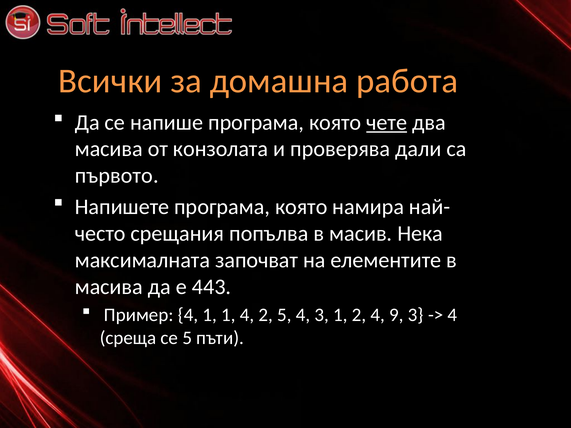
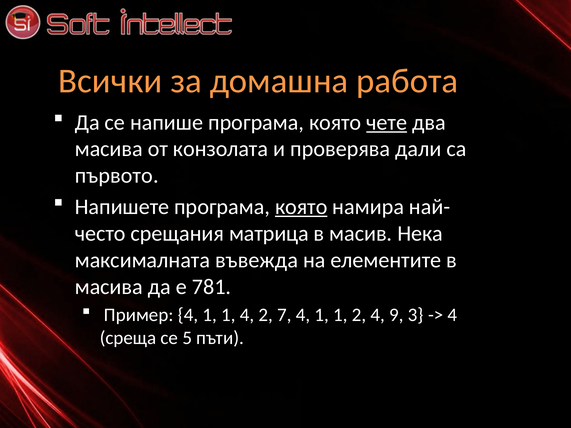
която underline: none -> present (301, 207)
попълва: попълва -> матрица (269, 234)
започват: започват -> въвежда (257, 260)
443: 443 -> 781 (212, 287)
2 5: 5 -> 7 (284, 315)
3: 3 -> 1 (322, 315)
